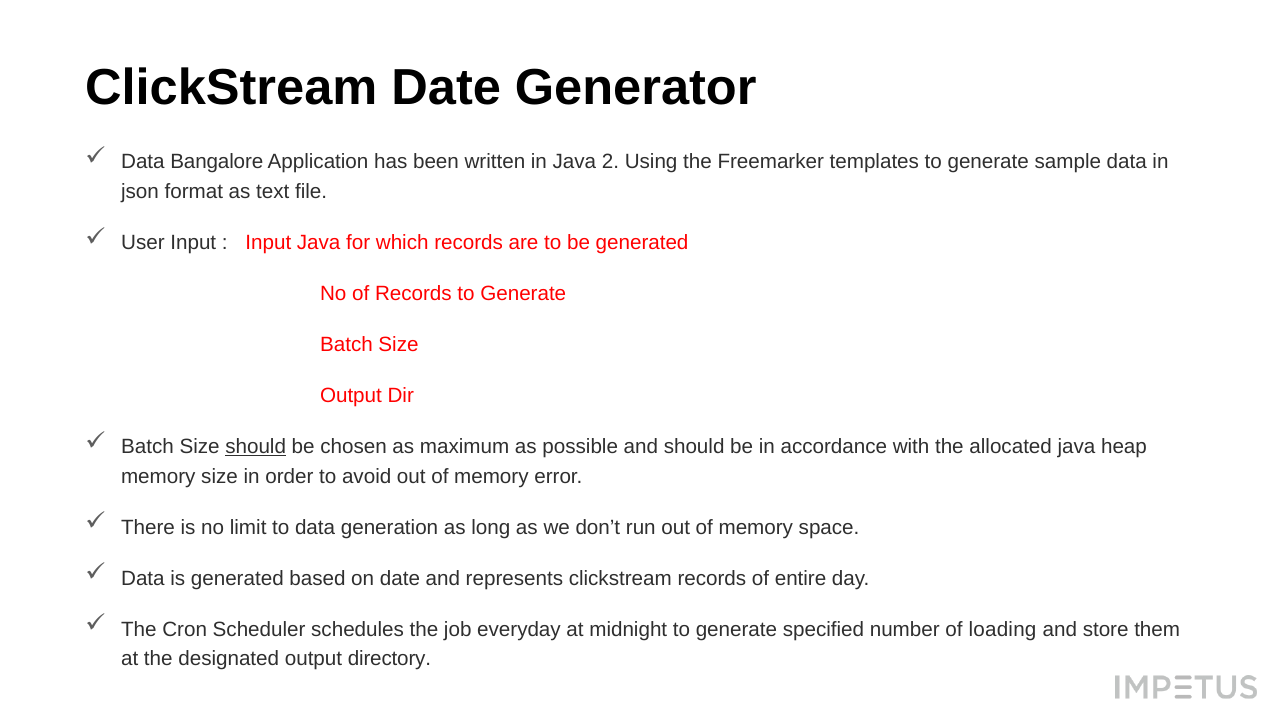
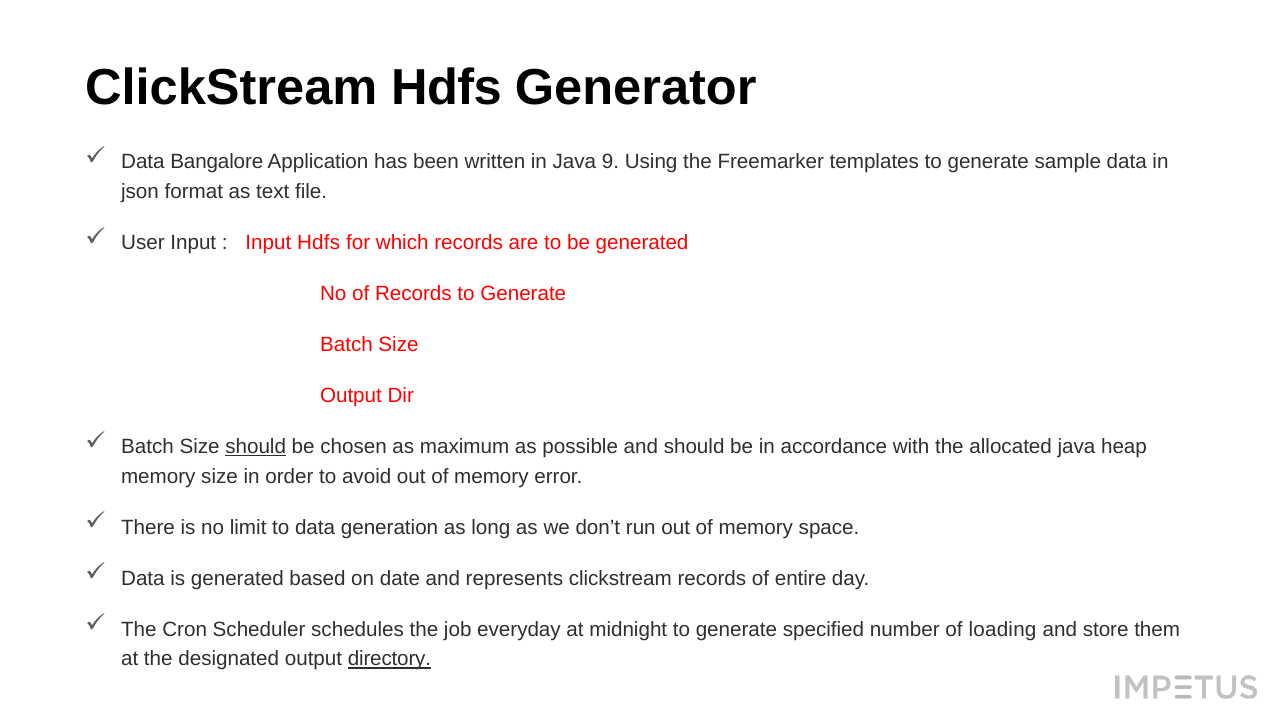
ClickStream Date: Date -> Hdfs (446, 88)
2: 2 -> 9 (610, 162)
Input Java: Java -> Hdfs (319, 242)
directory underline: none -> present (389, 659)
